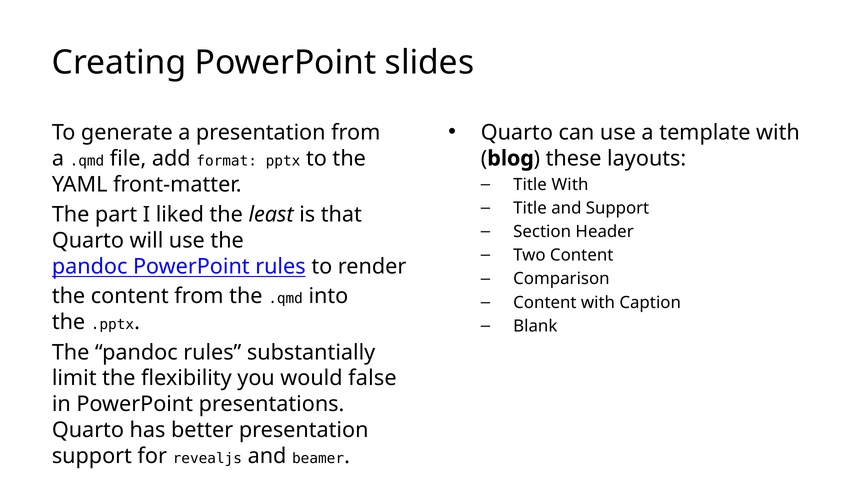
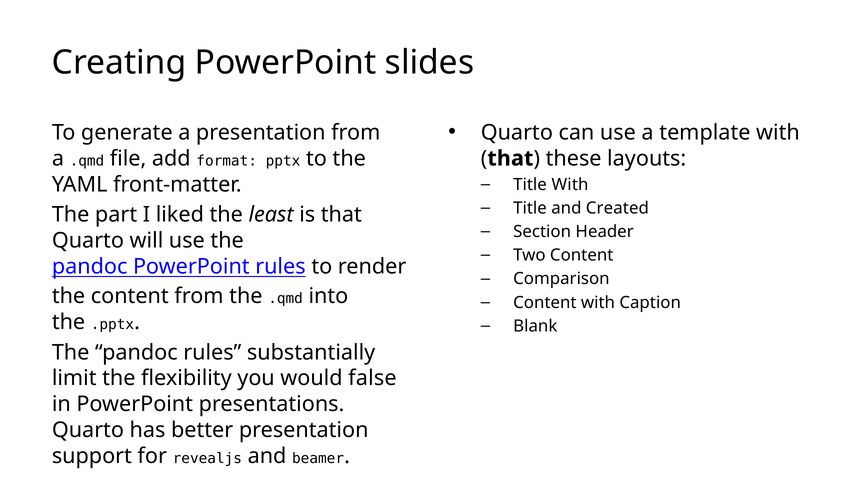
blog: blog -> that (510, 158)
and Support: Support -> Created (617, 208)
